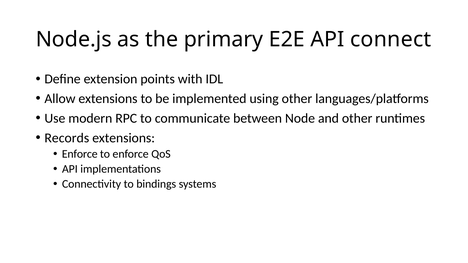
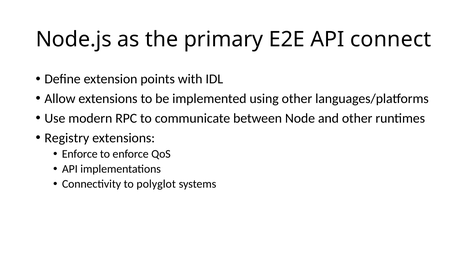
Records: Records -> Registry (67, 138)
bindings: bindings -> polyglot (156, 184)
